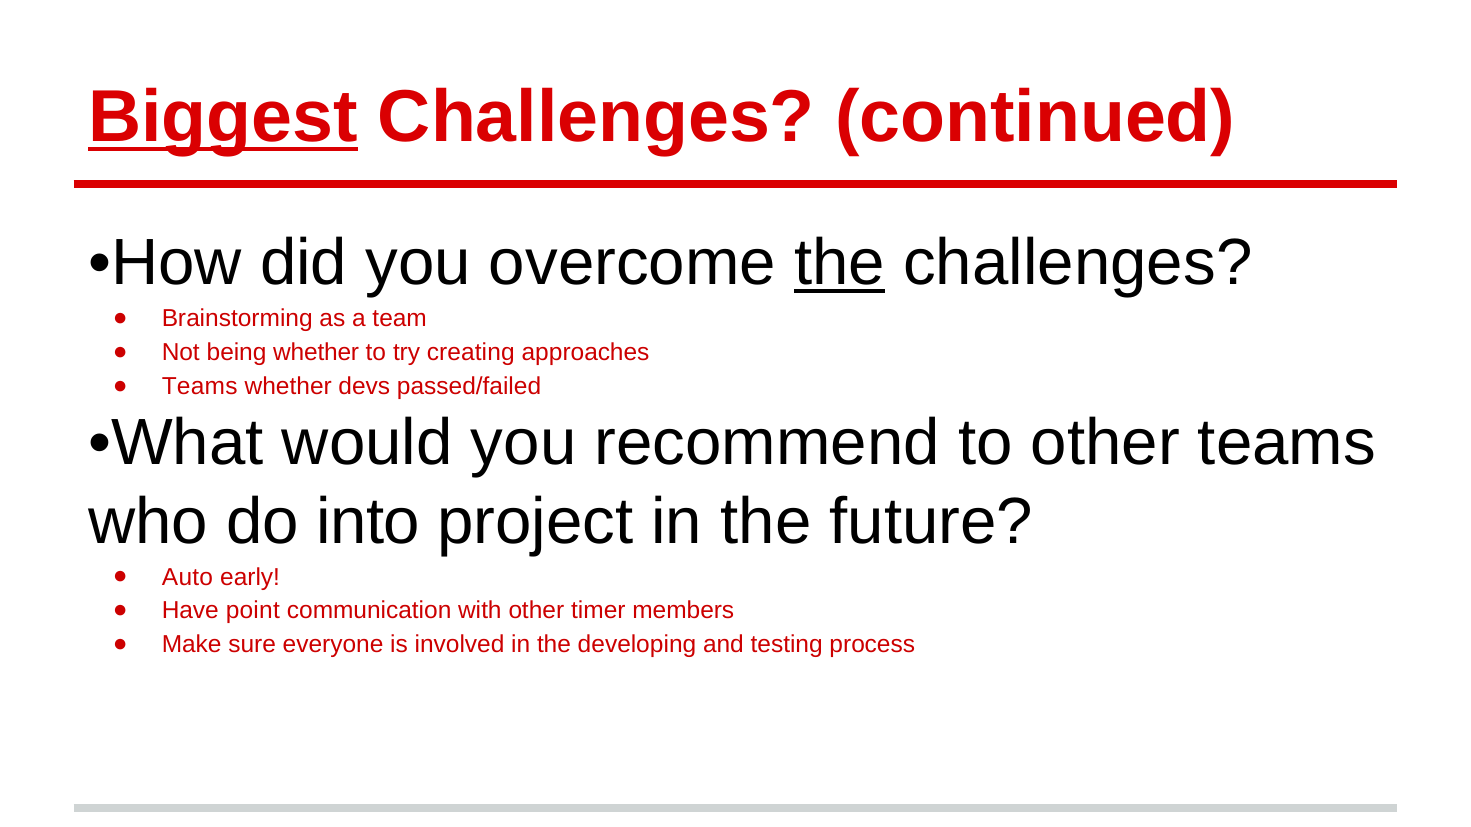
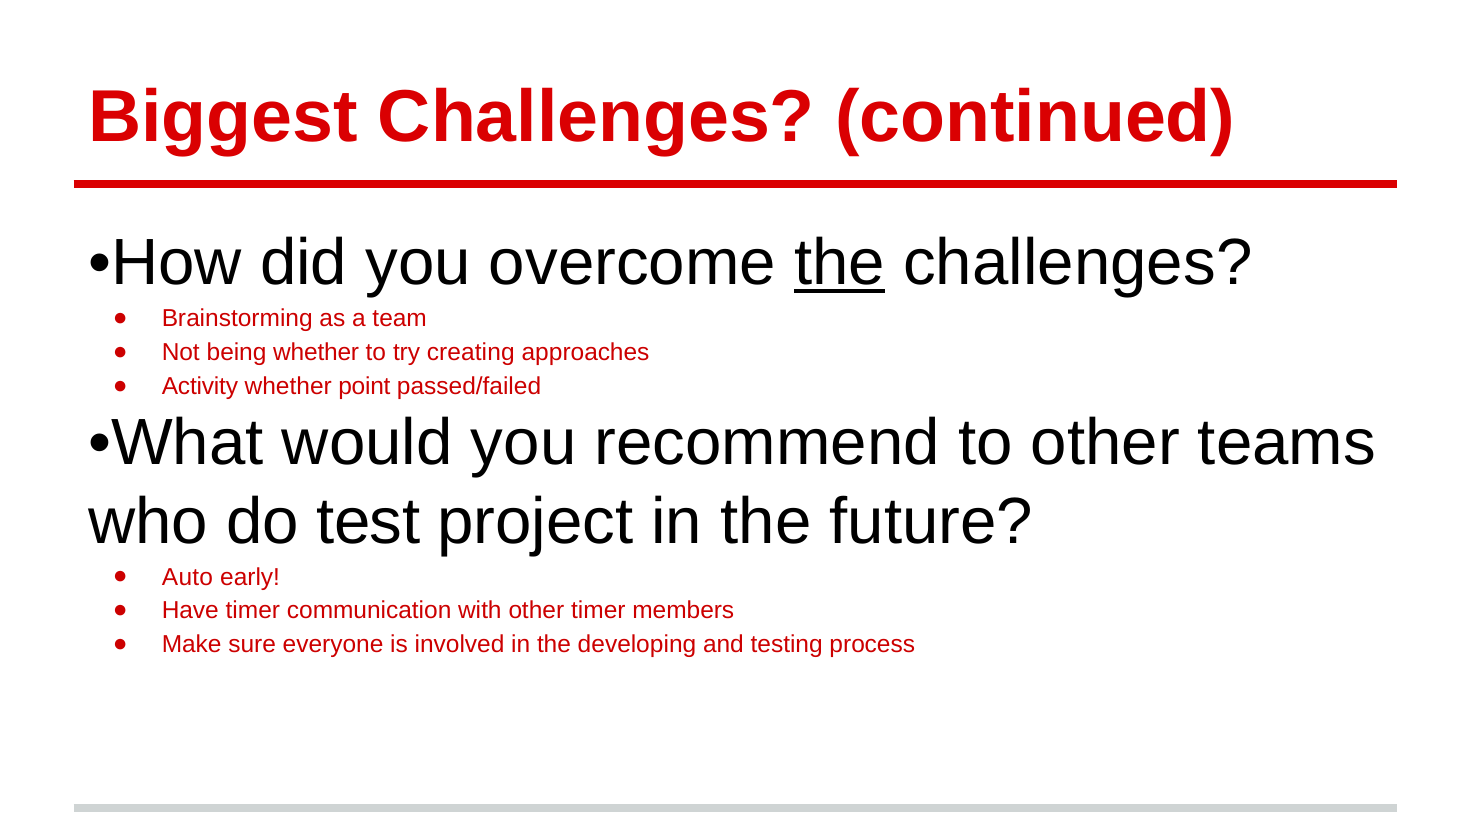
Biggest underline: present -> none (223, 117)
Teams: Teams -> Activity (200, 386)
devs: devs -> point (364, 386)
into: into -> test (368, 522)
Have point: point -> timer (253, 611)
